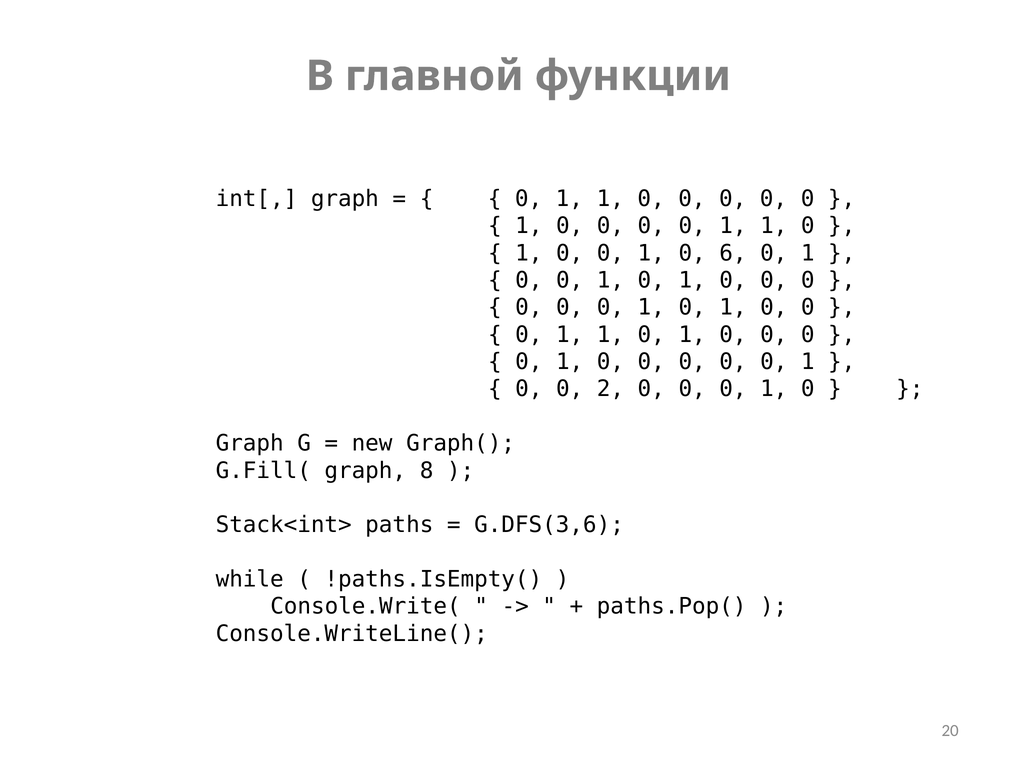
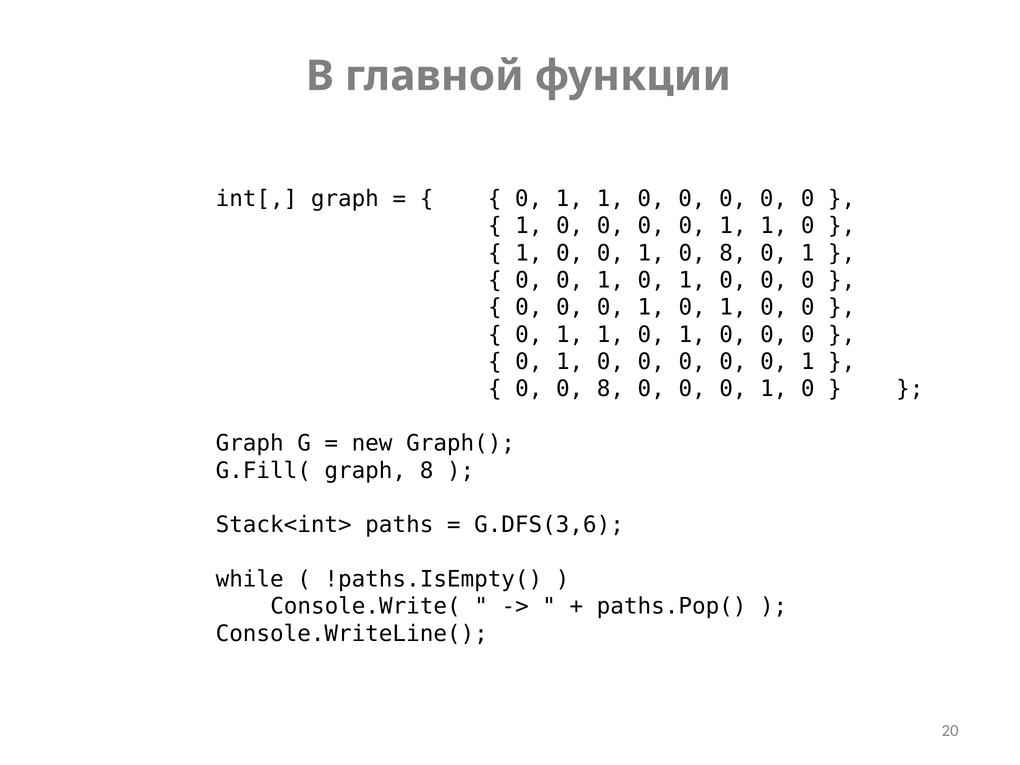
1 0 6: 6 -> 8 (733, 253)
0 0 2: 2 -> 8 (610, 389)
